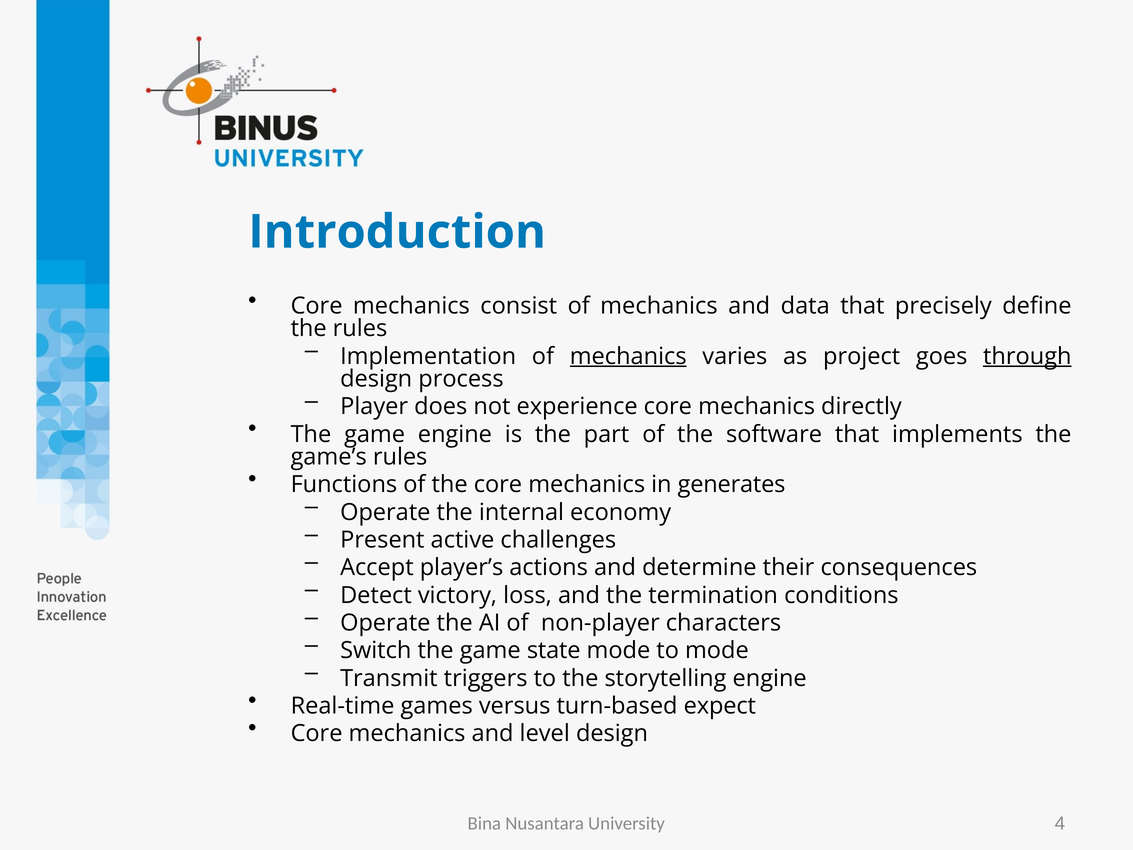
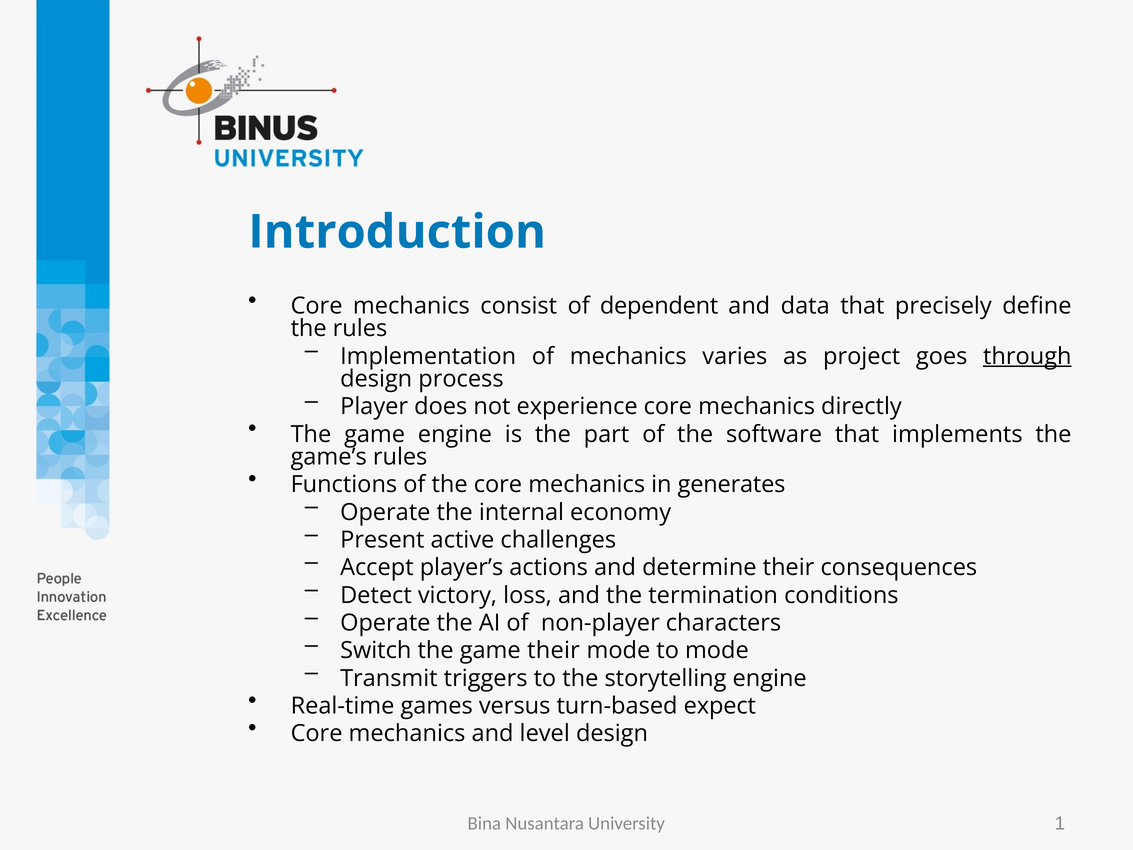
consist of mechanics: mechanics -> dependent (659, 306)
mechanics underline: present -> none (628, 356)
game state: state -> their (554, 650)
4: 4 -> 1 (1060, 823)
